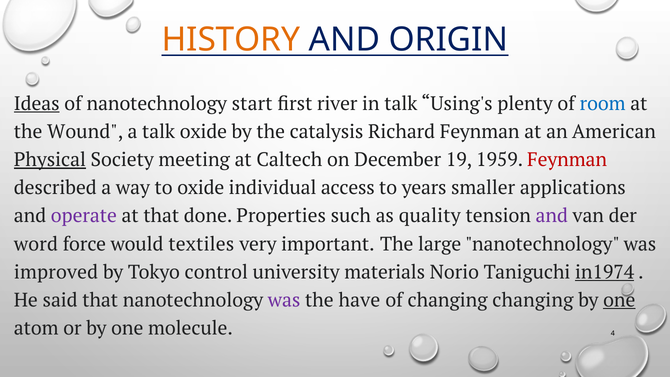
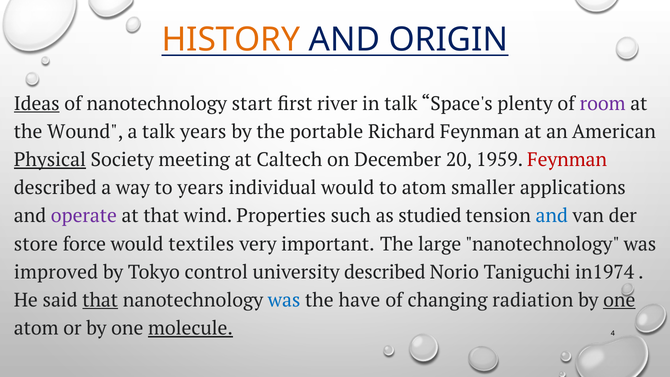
Using's: Using's -> Space's (457, 104)
room colour: blue -> purple (603, 104)
talk oxide: oxide -> years (203, 132)
catalysis: catalysis -> portable (326, 132)
19: 19 -> 20 (459, 160)
to oxide: oxide -> years (201, 188)
individual access: access -> would (348, 188)
to years: years -> atom (424, 188)
done: done -> wind (208, 216)
quality: quality -> studied (430, 216)
and colour: purple -> blue (552, 216)
word: word -> store (36, 244)
university materials: materials -> described (385, 272)
in1974 underline: present -> none (605, 272)
that underline: none -> present (100, 300)
was colour: purple -> blue (284, 300)
changing changing: changing -> radiation (533, 300)
molecule underline: none -> present (190, 328)
